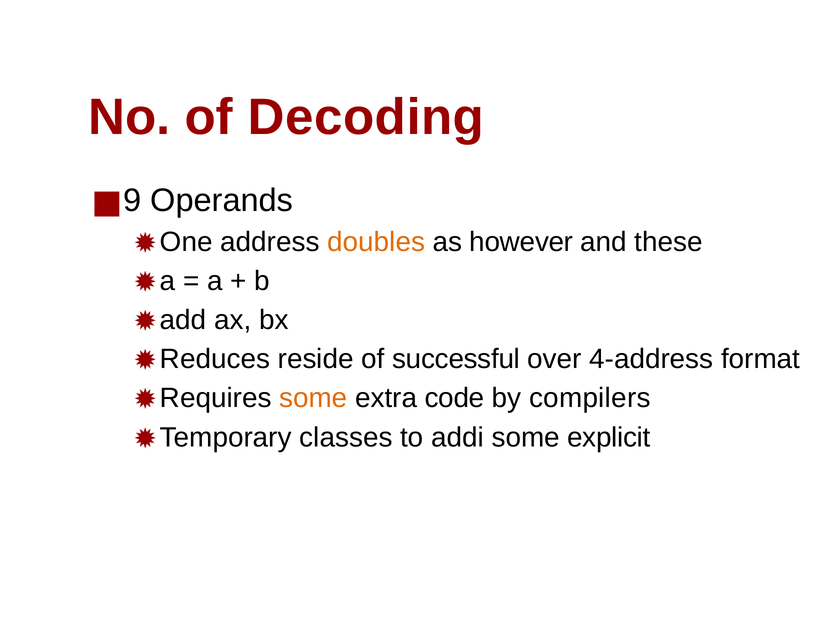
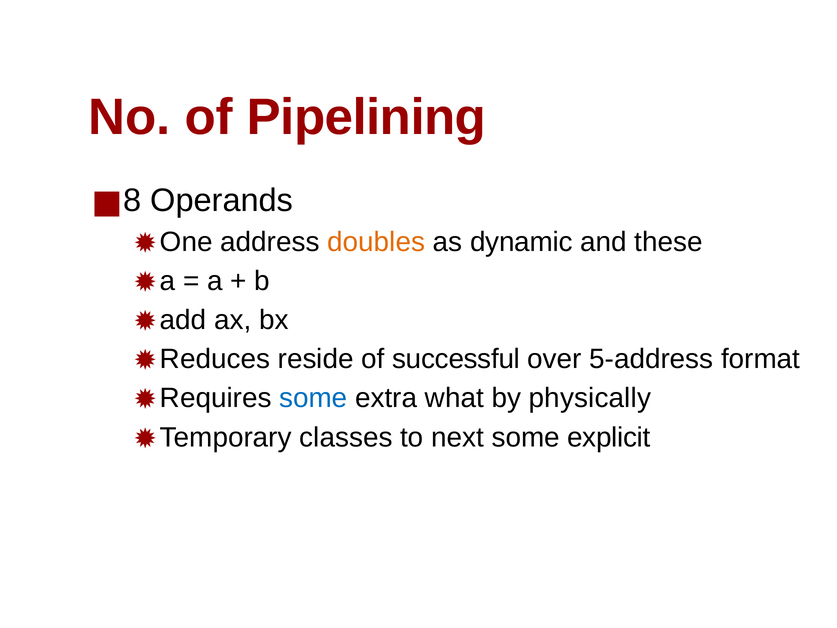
Decoding: Decoding -> Pipelining (367, 117)
9: 9 -> 8 (132, 200)
however: however -> dynamic (521, 242)
4-address: 4-address -> 5-address (651, 359)
some colour: orange -> blue (313, 398)
code: code -> what (454, 398)
compilers: compilers -> physically (590, 398)
addi: addi -> next (458, 437)
